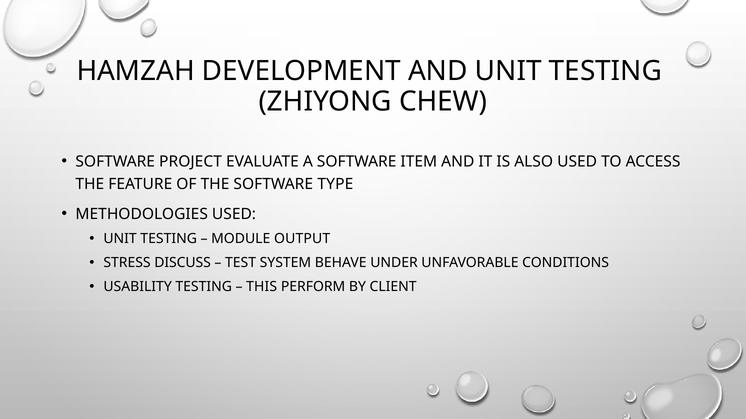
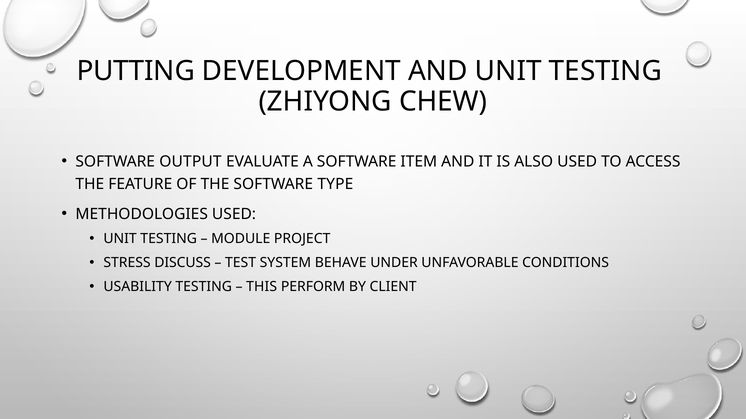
HAMZAH: HAMZAH -> PUTTING (136, 71)
PROJECT: PROJECT -> OUTPUT (190, 162)
OUTPUT: OUTPUT -> PROJECT (302, 239)
